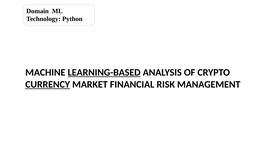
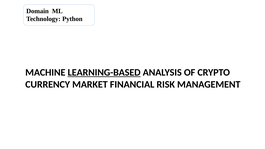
CURRENCY underline: present -> none (48, 84)
